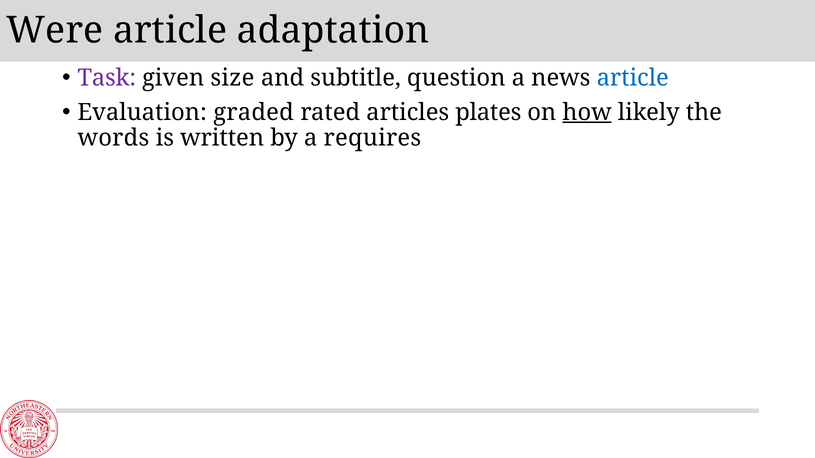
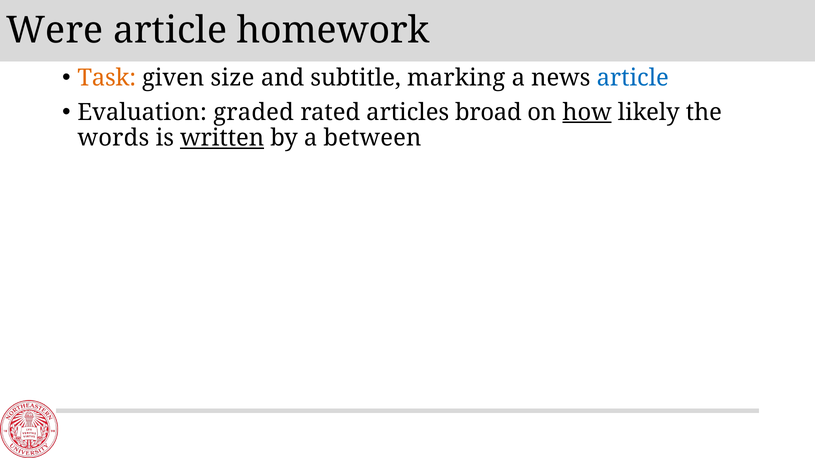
adaptation: adaptation -> homework (333, 30)
Task colour: purple -> orange (107, 78)
question: question -> marking (456, 78)
plates: plates -> broad (488, 112)
written underline: none -> present (222, 138)
requires: requires -> between (372, 138)
